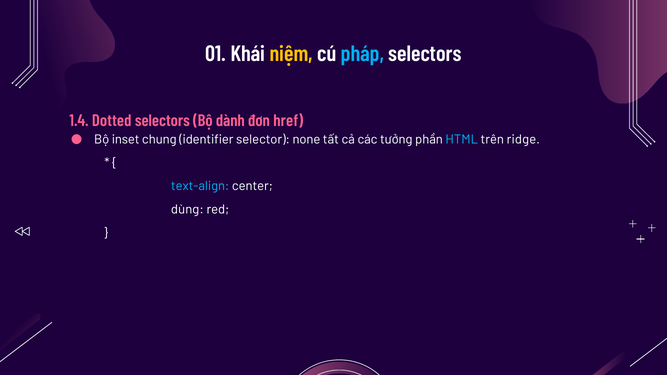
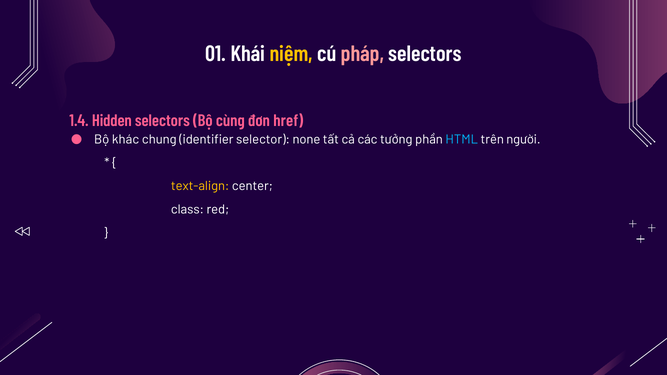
pháp colour: light blue -> pink (362, 54)
Dotted: Dotted -> Hidden (112, 121)
dành: dành -> cùng (230, 121)
inset: inset -> khác (126, 140)
ridge: ridge -> người (523, 140)
text-align colour: light blue -> yellow (200, 186)
dùng: dùng -> class (187, 210)
